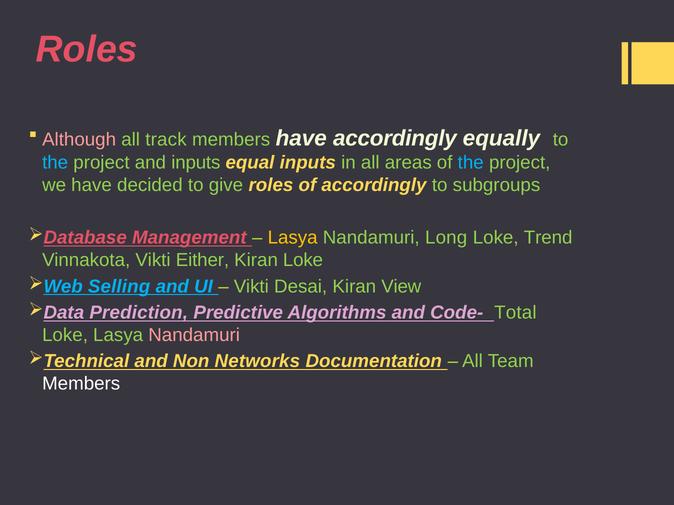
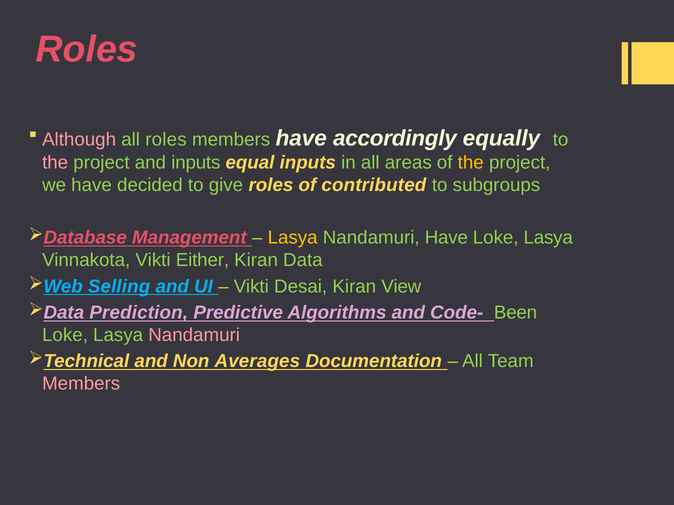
all track: track -> roles (166, 140)
the colour: light blue -> pink (55, 163)
the colour: light blue -> yellow (471, 163)
of accordingly: accordingly -> contributed (374, 185)
Nandamuri Long: Long -> Have (446, 238)
Trend: Trend -> Lasya (548, 238)
Kiran Loke: Loke -> Data (303, 260)
Total: Total -> Been (516, 313)
Networks: Networks -> Averages (257, 362)
Members colour: white -> pink (81, 384)
